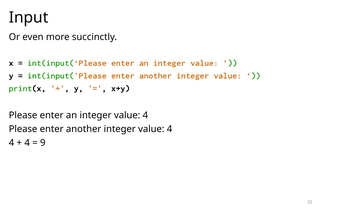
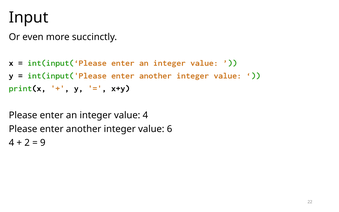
another integer value 4: 4 -> 6 (170, 129)
4: 4 -> 2 (27, 143)
